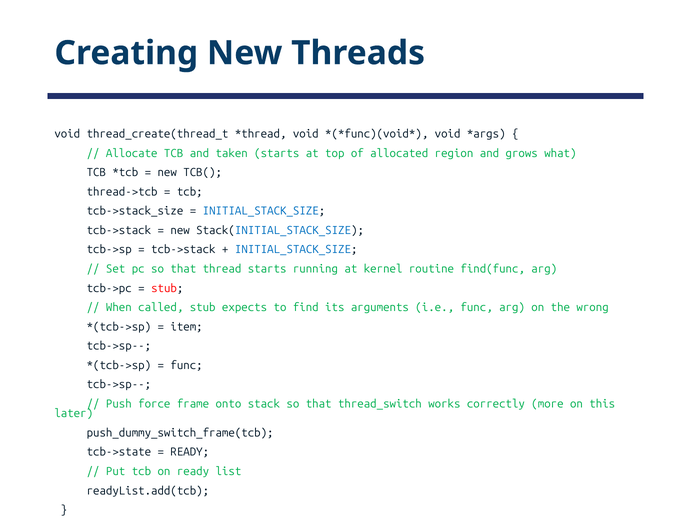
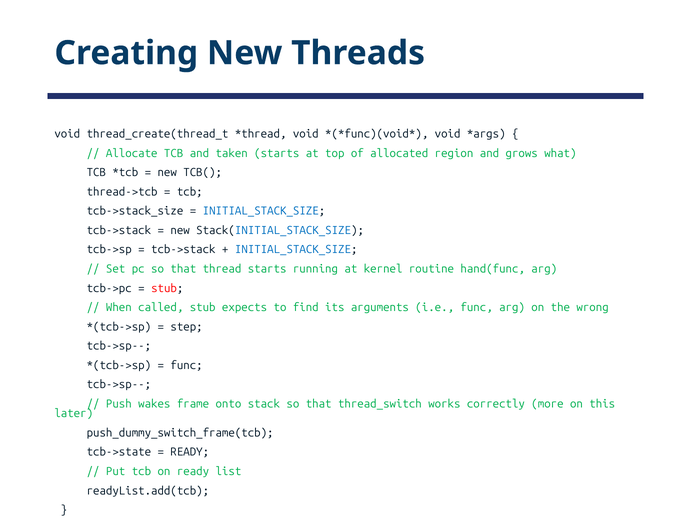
find(func: find(func -> hand(func (493, 269)
item: item -> step (187, 327)
force: force -> wakes (154, 404)
